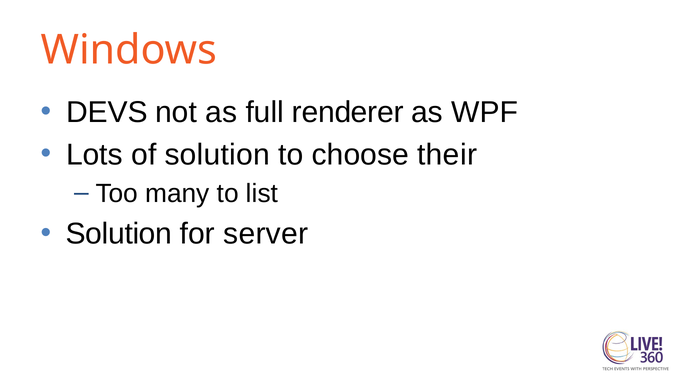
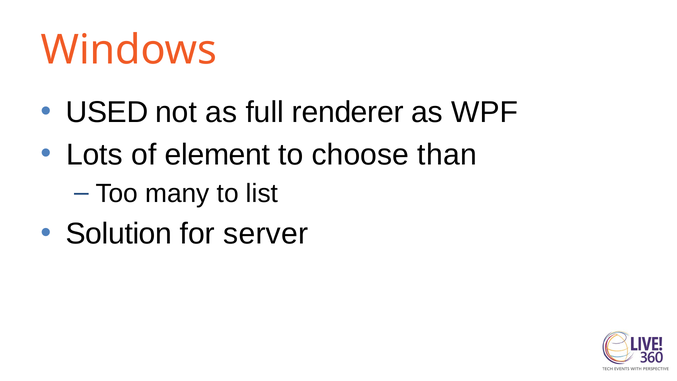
DEVS: DEVS -> USED (107, 112)
of solution: solution -> element (218, 155)
their: their -> than (447, 155)
